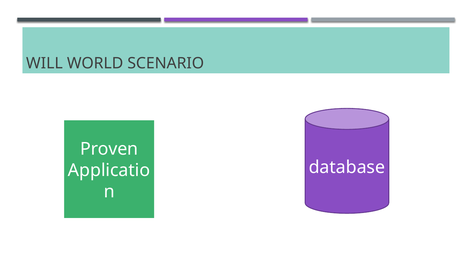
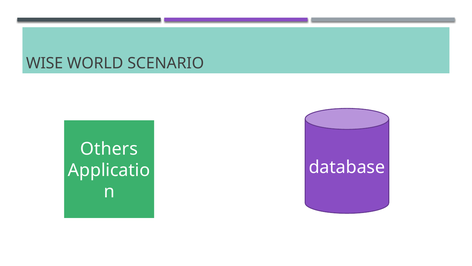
WILL: WILL -> WISE (45, 63)
Proven: Proven -> Others (109, 149)
